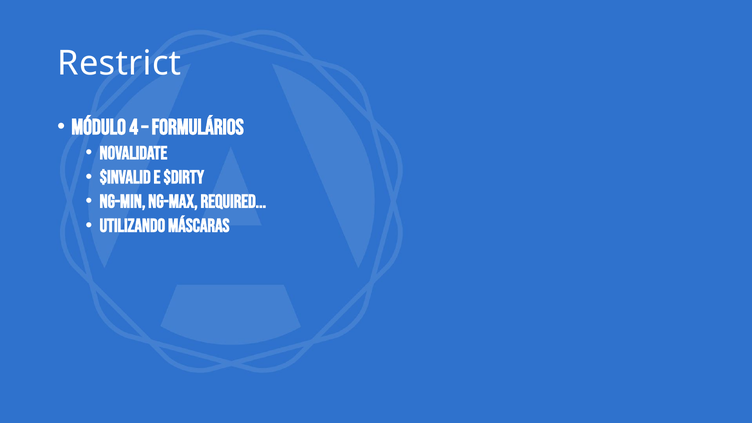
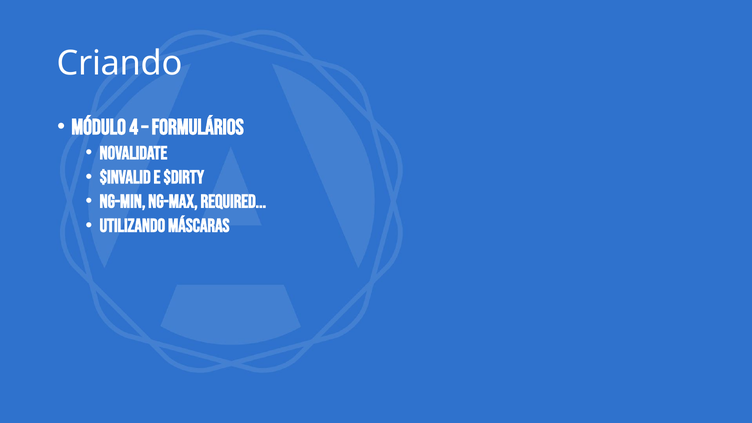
Restrict: Restrict -> Criando (120, 63)
